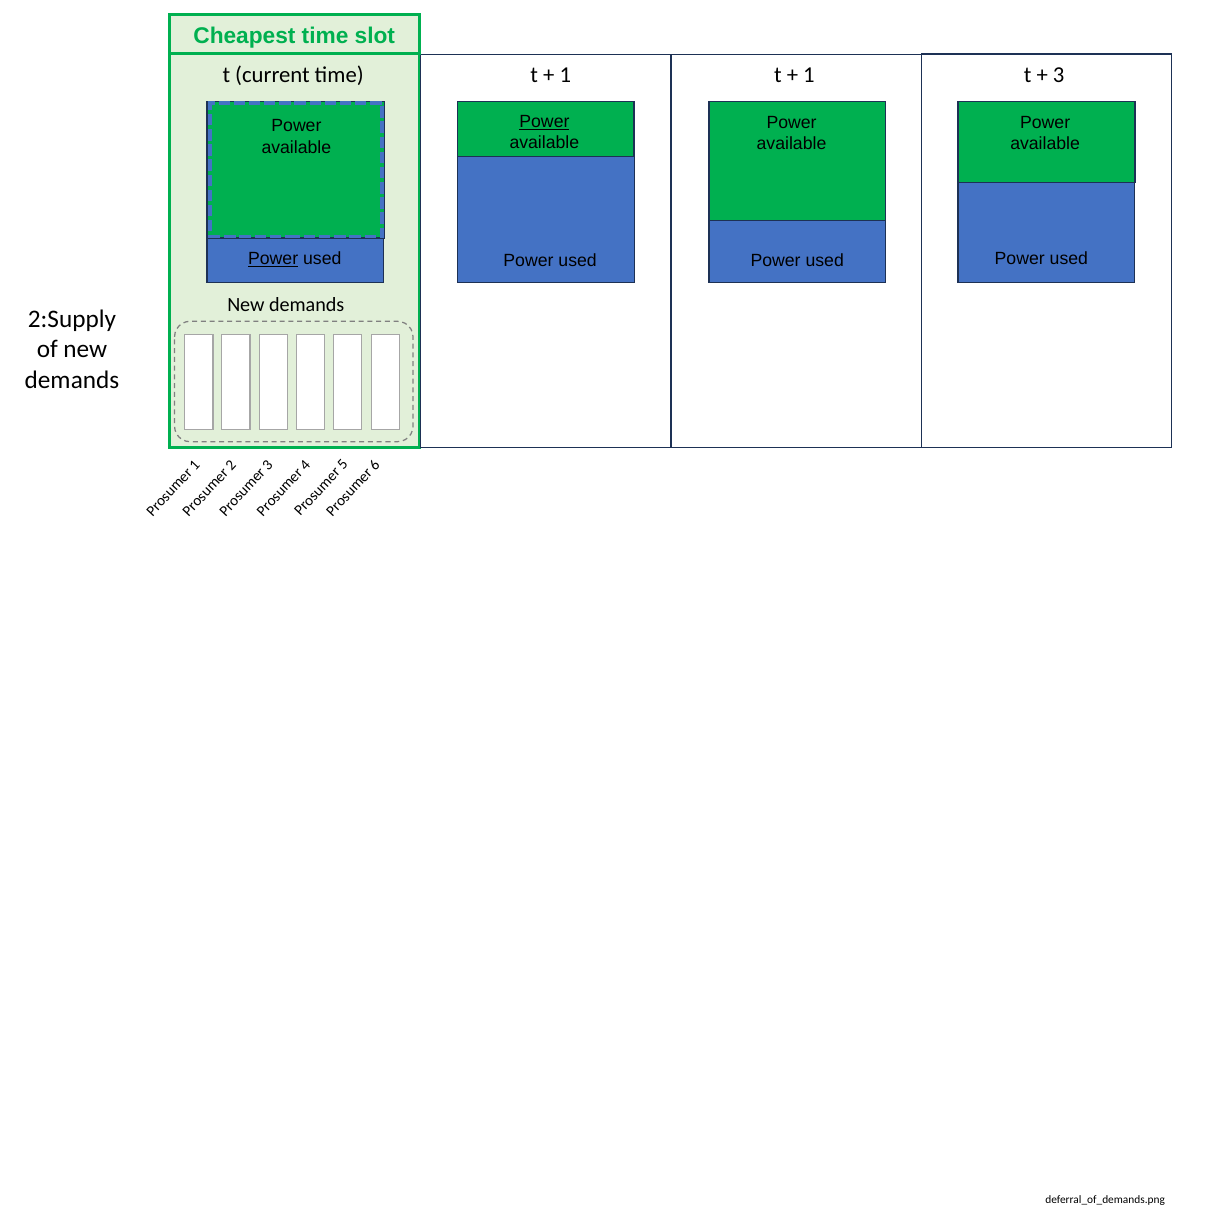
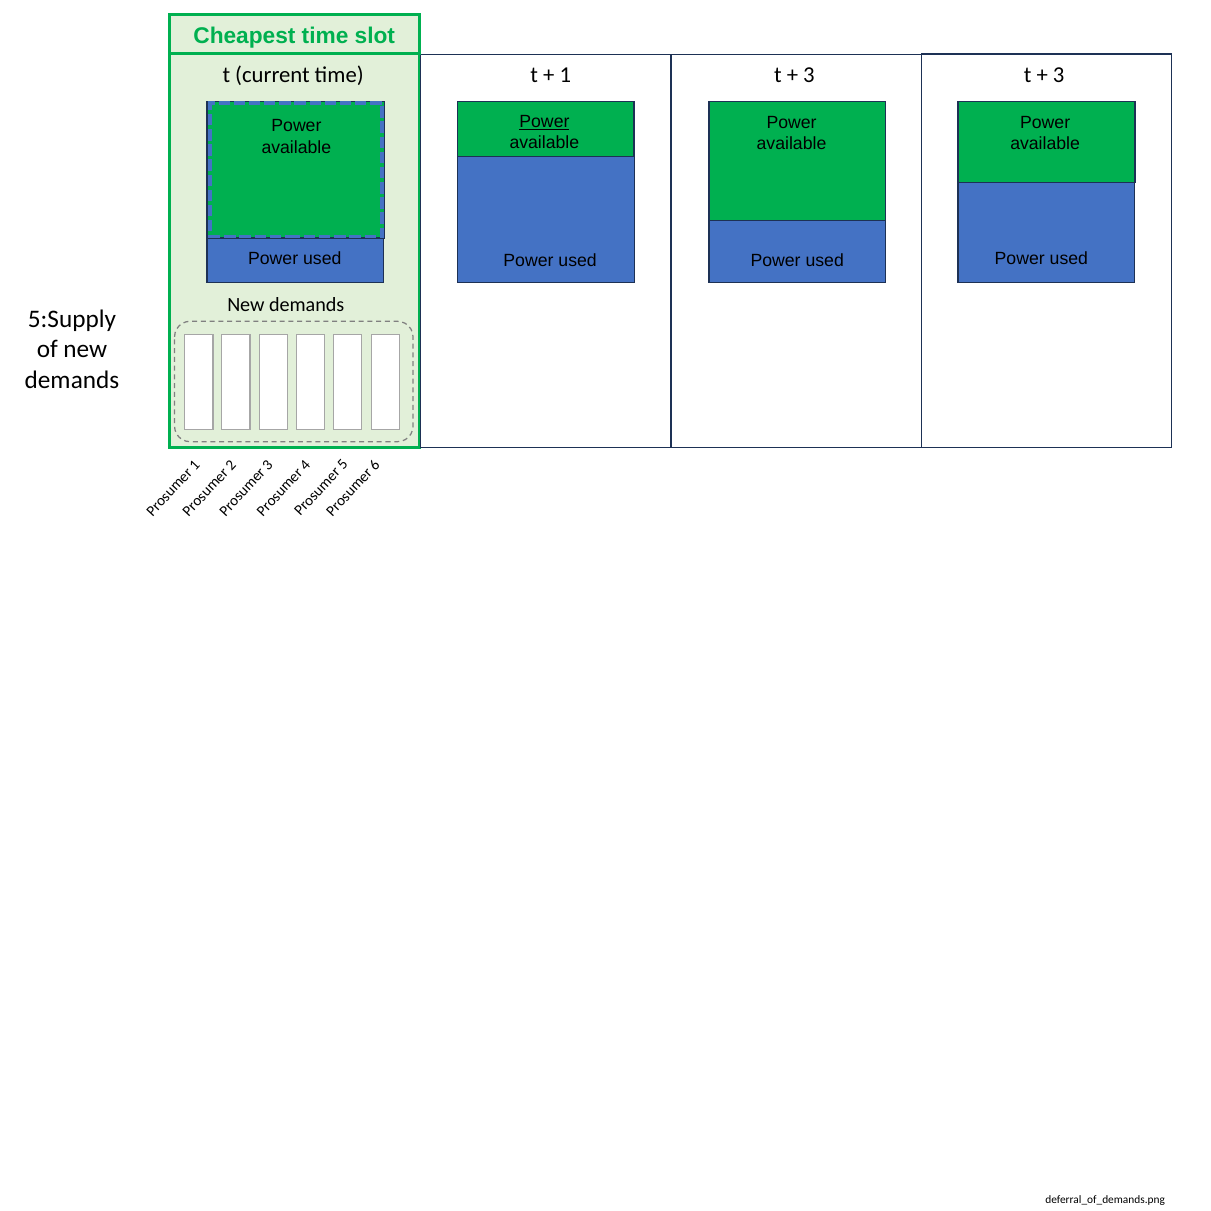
1: 1 -> 3 (809, 75)
Power underline: present -> none (273, 259)
2:Supply: 2:Supply -> 5:Supply (72, 319)
